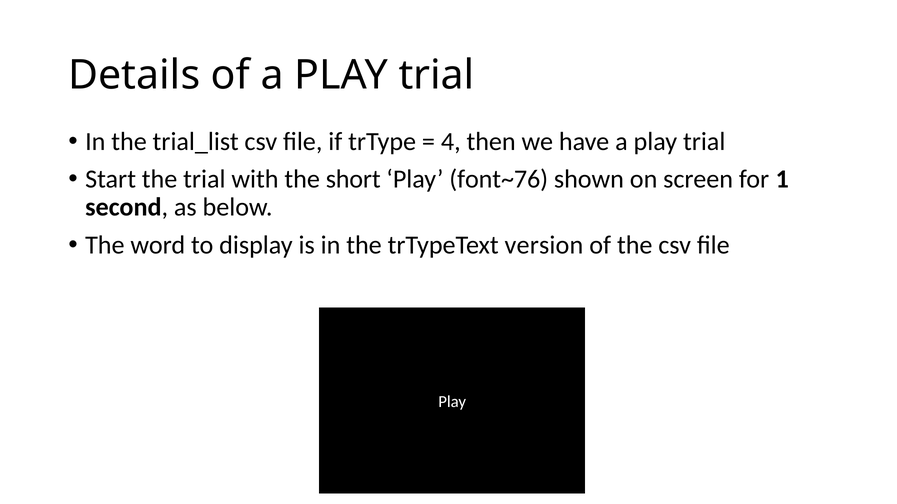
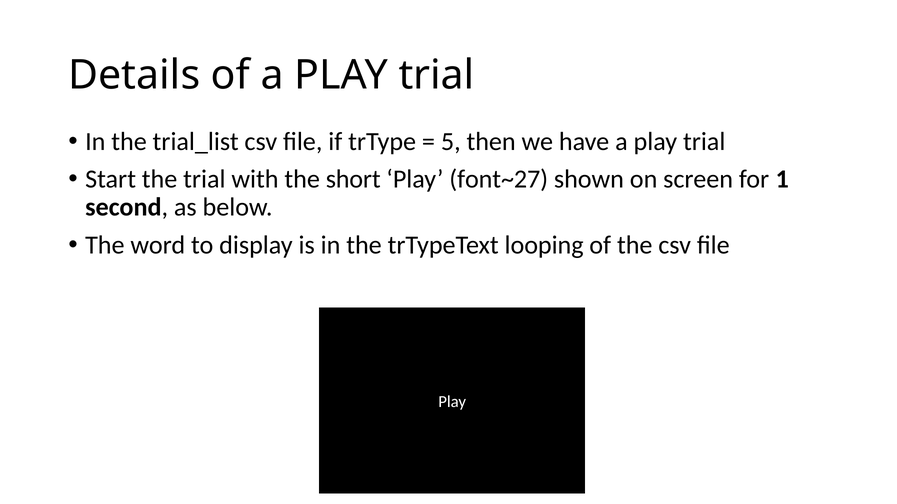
4: 4 -> 5 (451, 142)
font~76: font~76 -> font~27 (499, 179)
version: version -> looping (544, 245)
